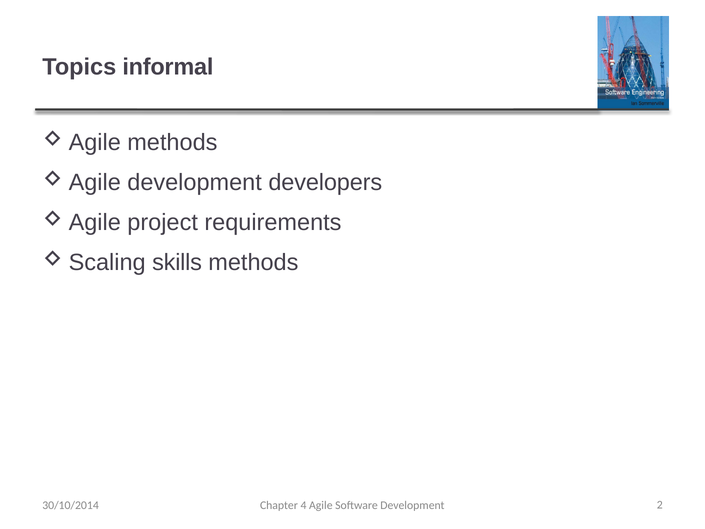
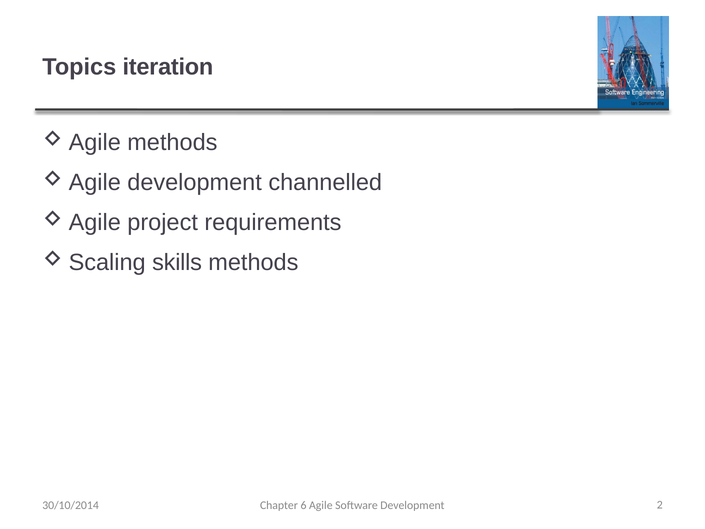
informal: informal -> iteration (168, 67)
developers: developers -> channelled (325, 183)
4: 4 -> 6 (303, 505)
